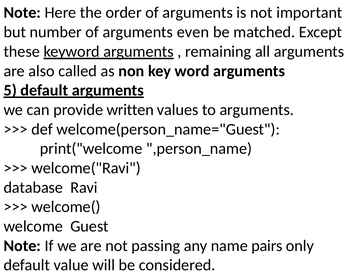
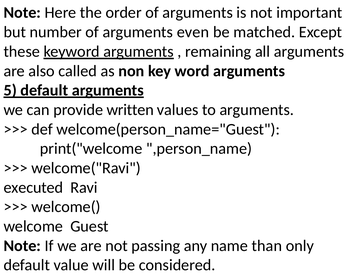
database: database -> executed (33, 187)
pairs: pairs -> than (267, 246)
